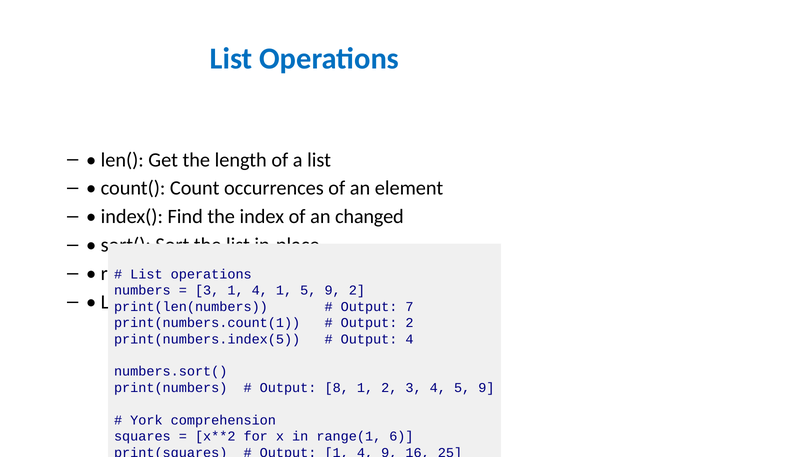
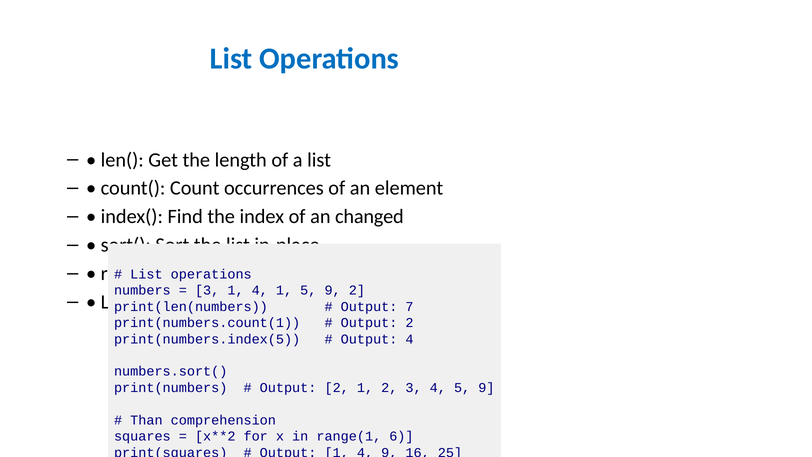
8: 8 -> 2 (337, 388)
York: York -> Than (146, 420)
